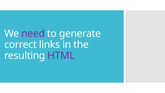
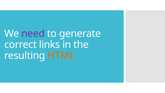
HTML colour: purple -> orange (61, 55)
